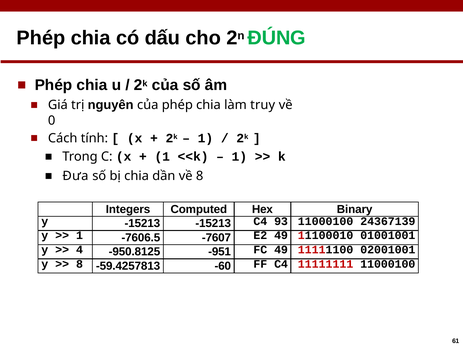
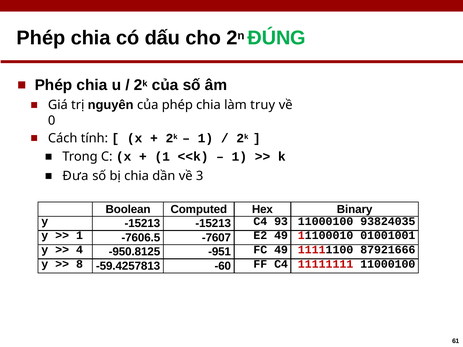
về 8: 8 -> 3 (200, 176)
Integers: Integers -> Boolean (128, 209)
24367139: 24367139 -> 93824035 (388, 221)
02001001: 02001001 -> 87921666 (388, 250)
